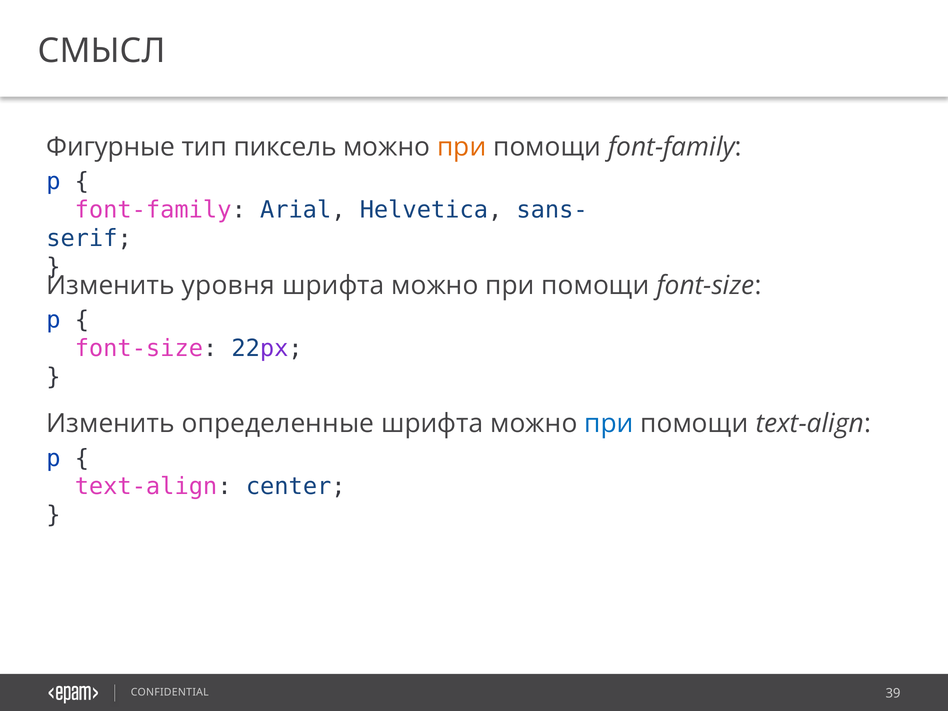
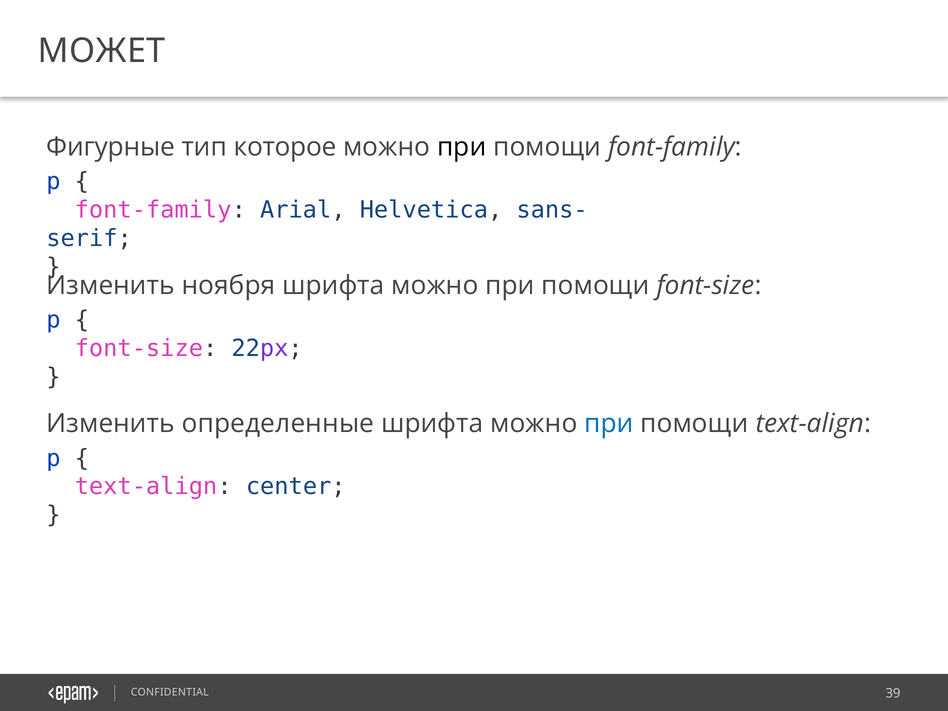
СМЫСЛ: СМЫСЛ -> МОЖЕТ (102, 51)
пиксель: пиксель -> которое (285, 147)
при colour: orange -> black (462, 147)
уровня: уровня -> ноября (228, 285)
